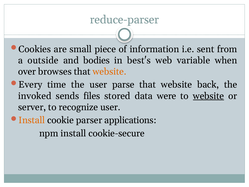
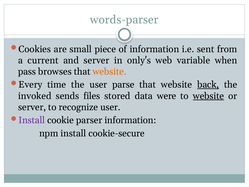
reduce-parser: reduce-parser -> words-parser (124, 20)
outside: outside -> current (43, 60)
and bodies: bodies -> server (96, 60)
best's: best's -> only's (139, 60)
over: over -> pass (27, 71)
back underline: none -> present (208, 85)
Install colour: orange -> purple (32, 120)
parser applications: applications -> information (130, 120)
